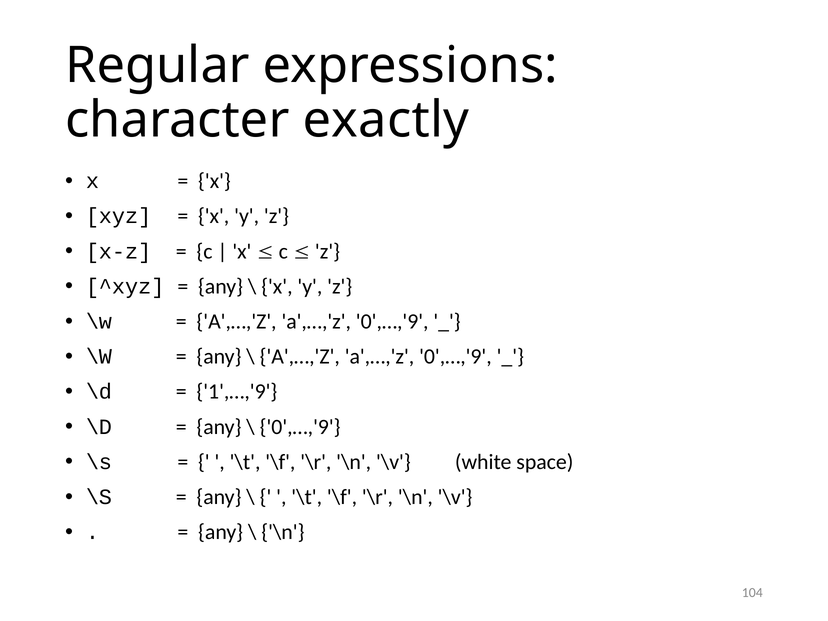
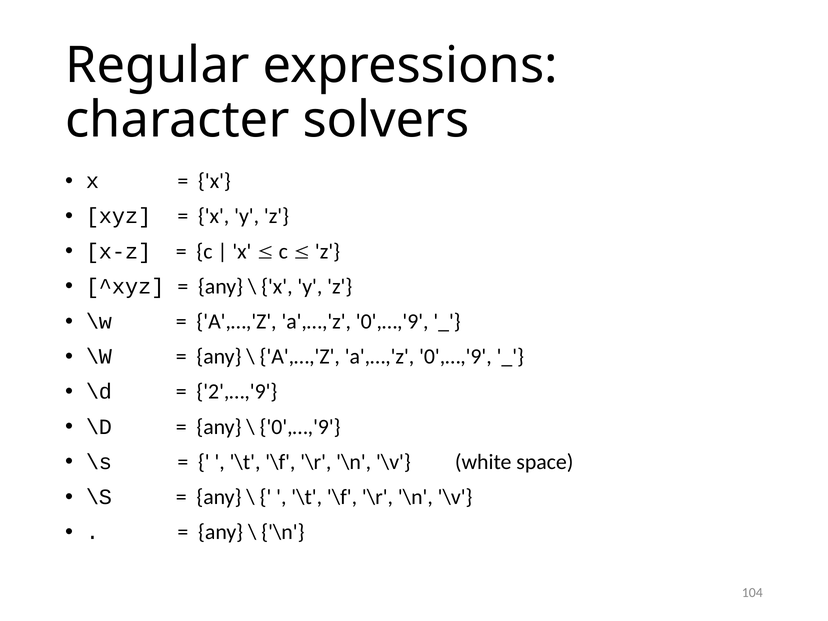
exactly: exactly -> solvers (386, 120)
1',…,'9: 1',…,'9 -> 2',…,'9 (237, 392)
